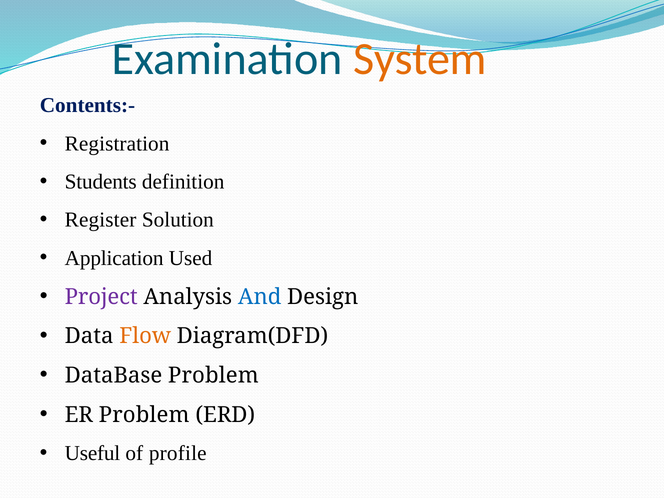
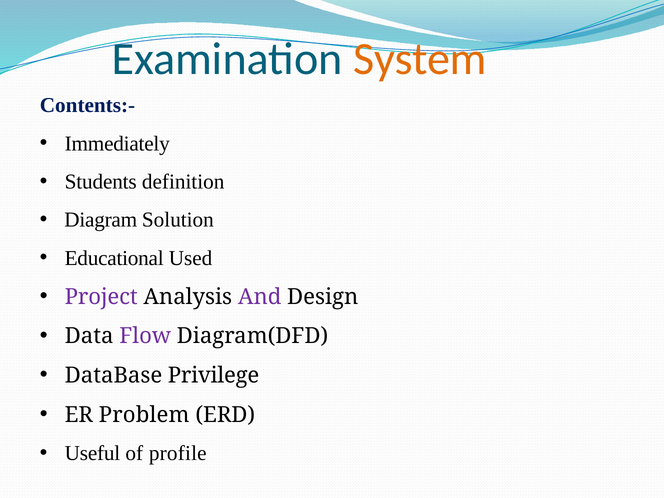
Registration: Registration -> Immediately (117, 144)
Register: Register -> Diagram (101, 220)
Application: Application -> Educational (114, 258)
And colour: blue -> purple (260, 297)
Flow colour: orange -> purple (145, 336)
DataBase Problem: Problem -> Privilege (214, 375)
